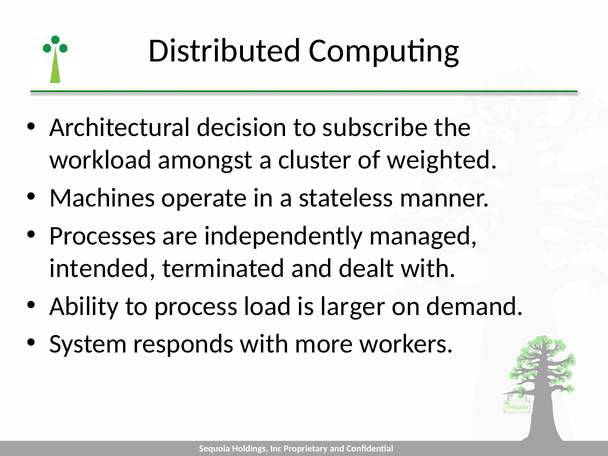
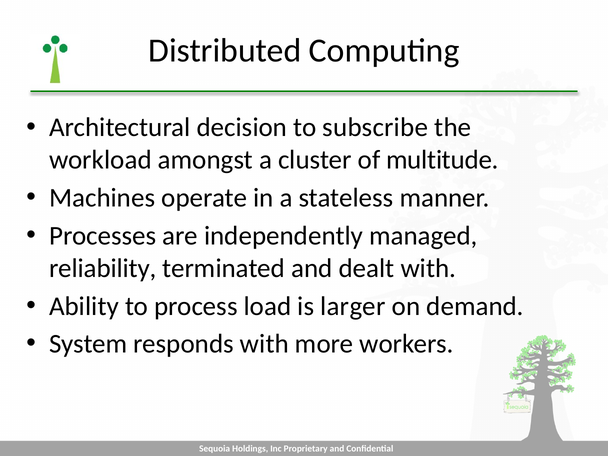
weighted: weighted -> multitude (442, 160)
intended: intended -> reliability (103, 268)
